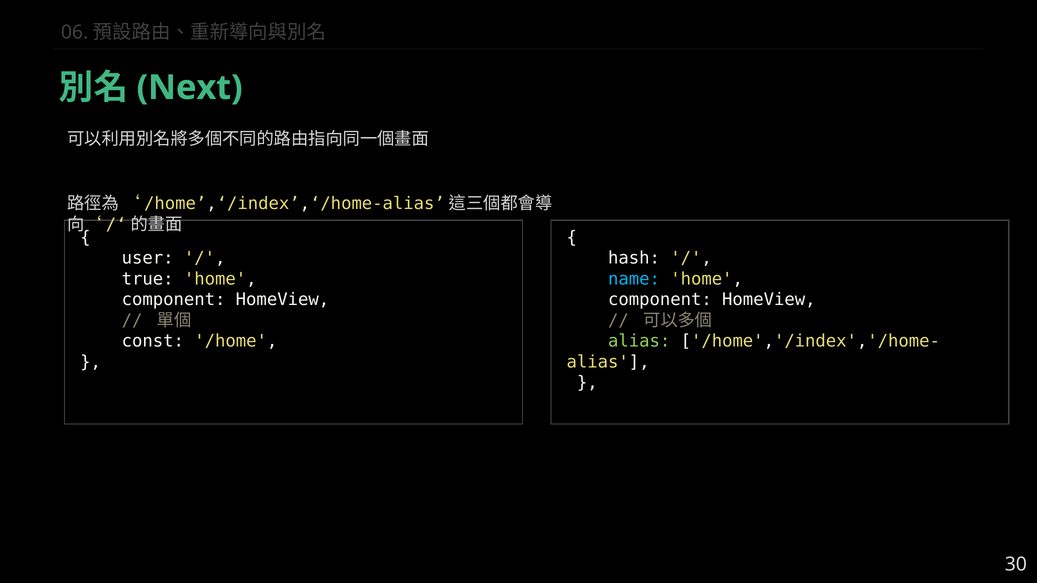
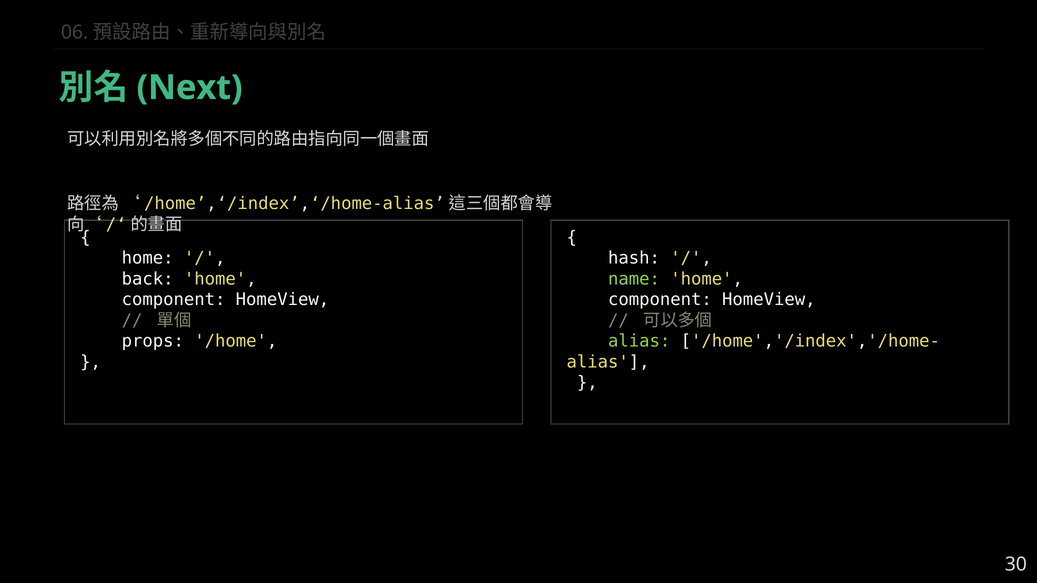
user: user -> home (148, 258)
true: true -> back (148, 279)
name colour: light blue -> light green (634, 279)
const: const -> props (153, 341)
